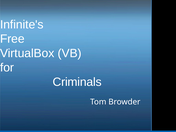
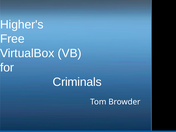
Infinite's: Infinite's -> Higher's (22, 25)
